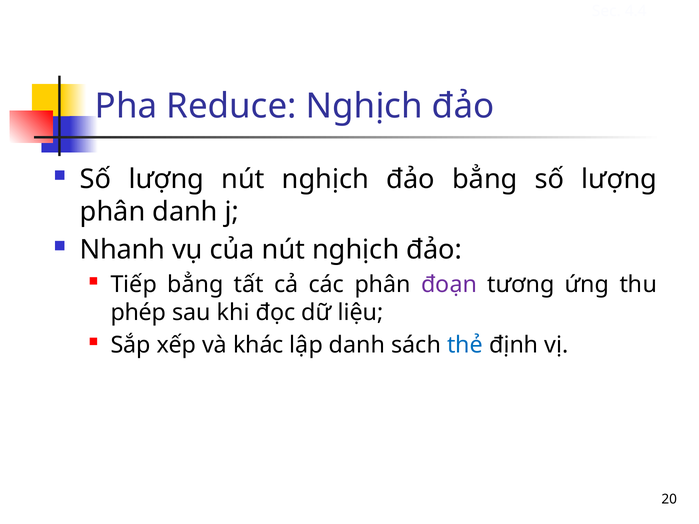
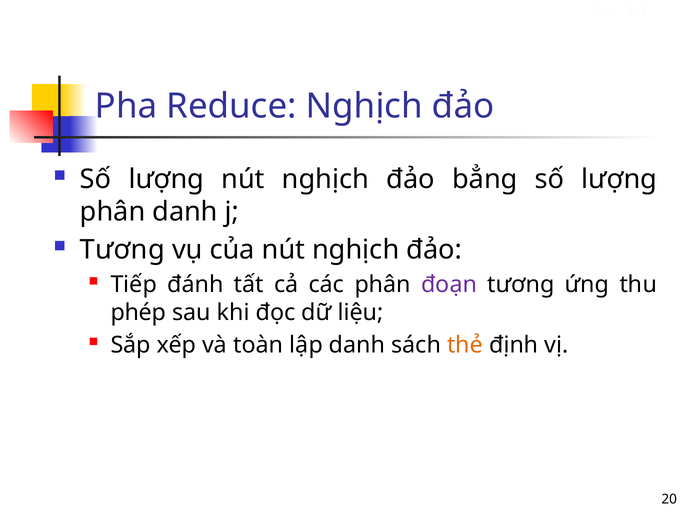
Nhanh: Nhanh -> Tương (122, 250)
Tiếp bẳng: bẳng -> đánh (195, 285)
khác: khác -> toàn (258, 345)
thẻ colour: blue -> orange (465, 345)
